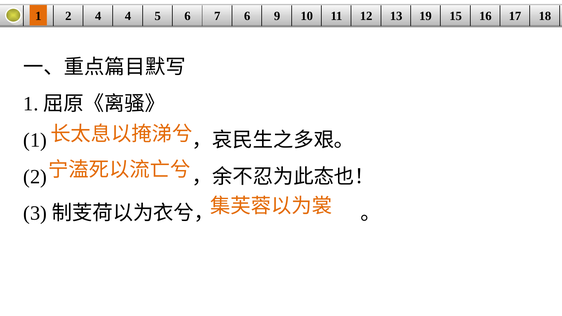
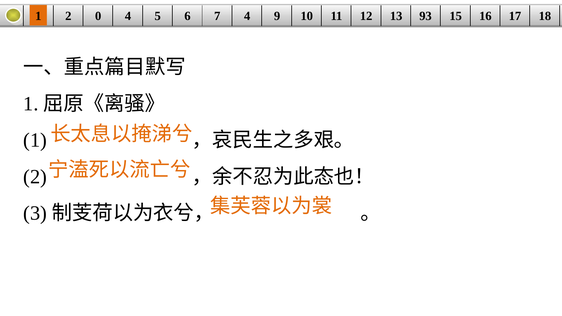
2 4: 4 -> 0 (98, 16)
7 6: 6 -> 4 (247, 16)
19: 19 -> 93 (425, 16)
